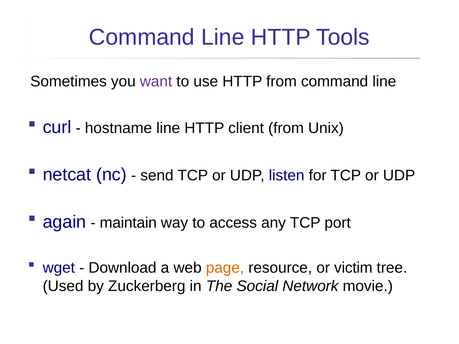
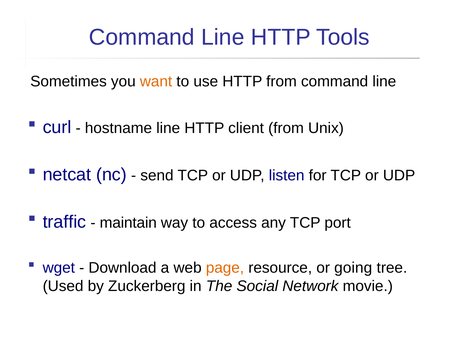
want colour: purple -> orange (156, 81)
again: again -> traffic (64, 222)
victim: victim -> going (353, 268)
